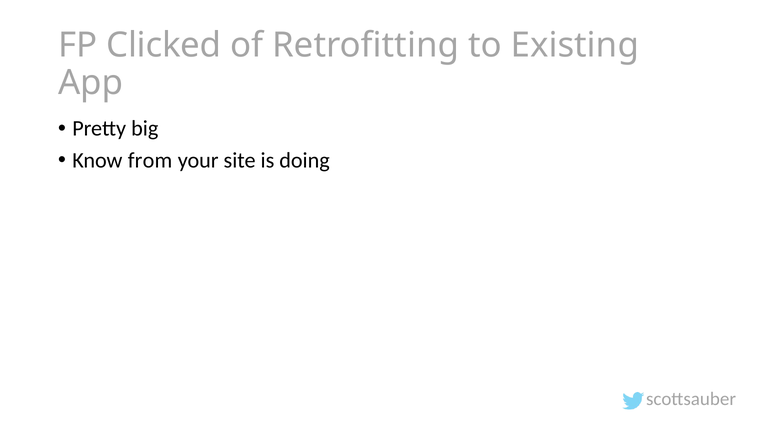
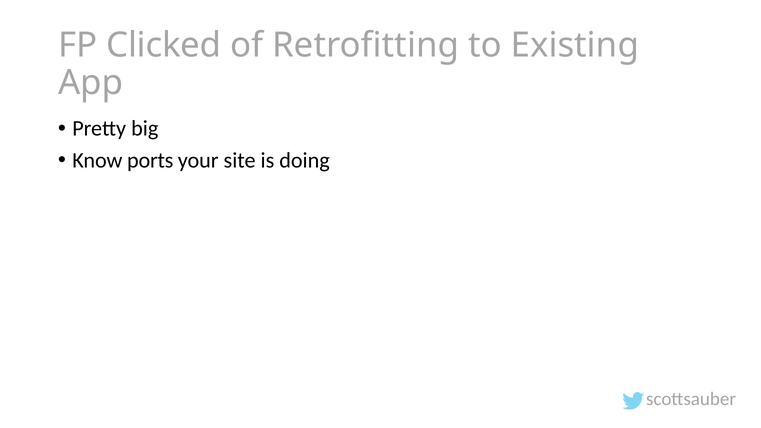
from: from -> ports (150, 160)
